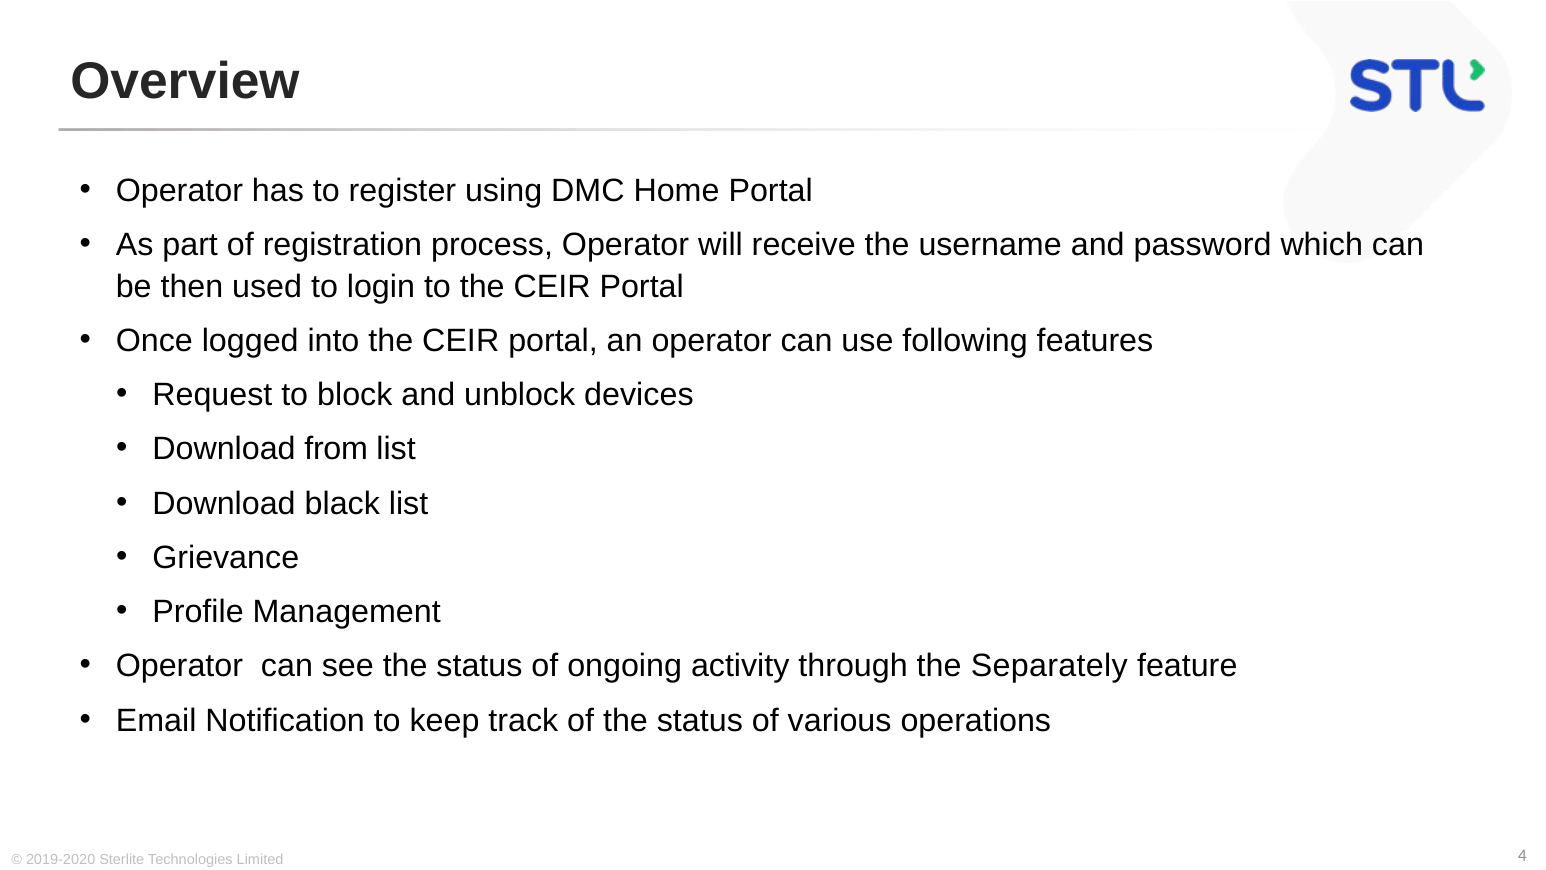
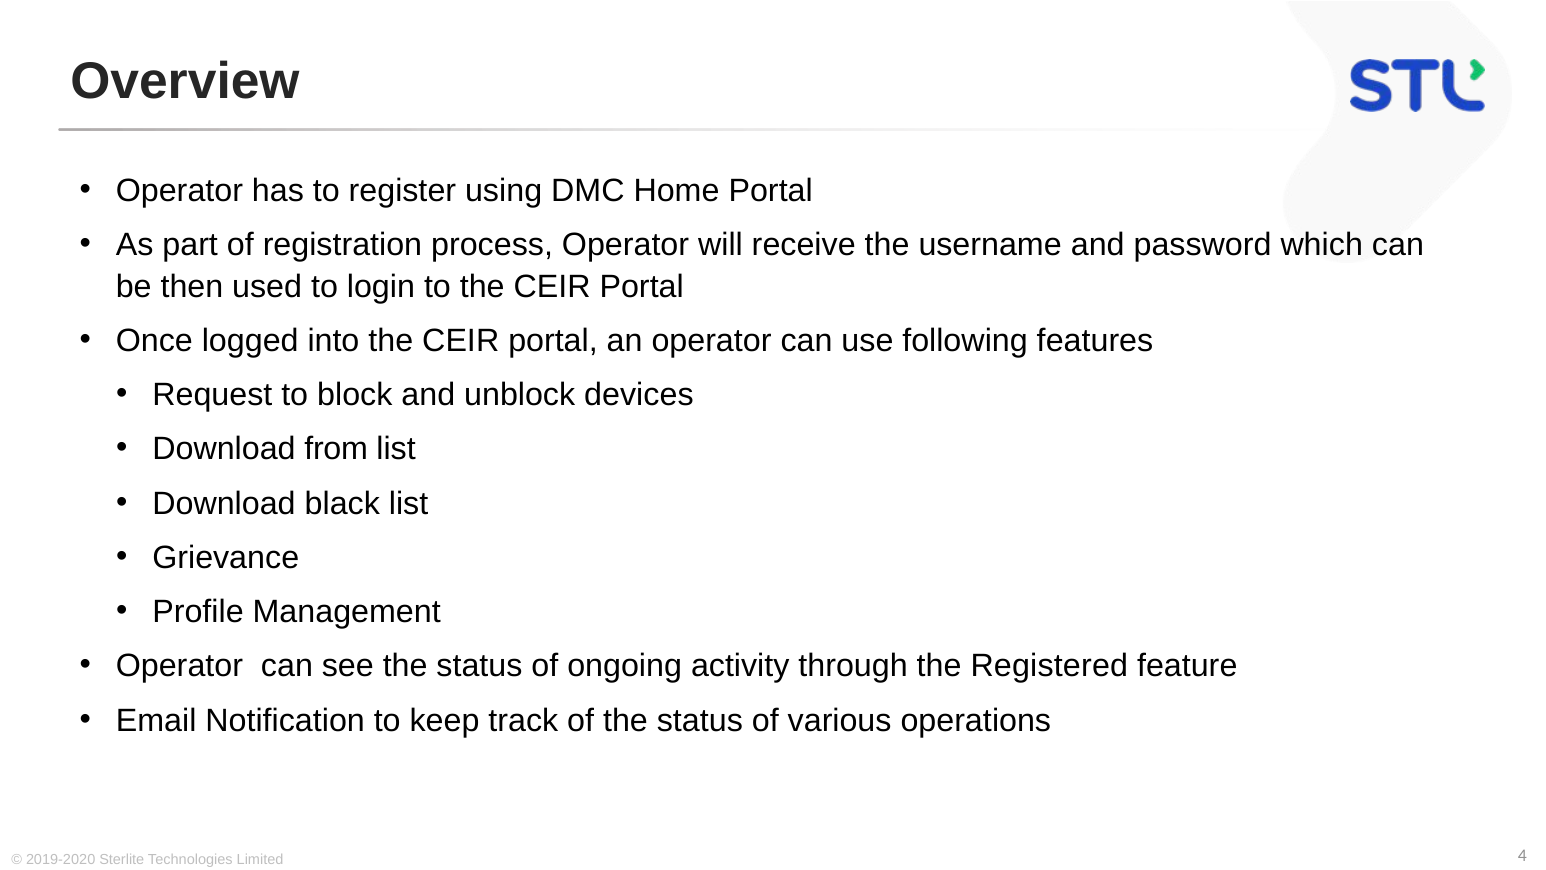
Separately: Separately -> Registered (1049, 666)
